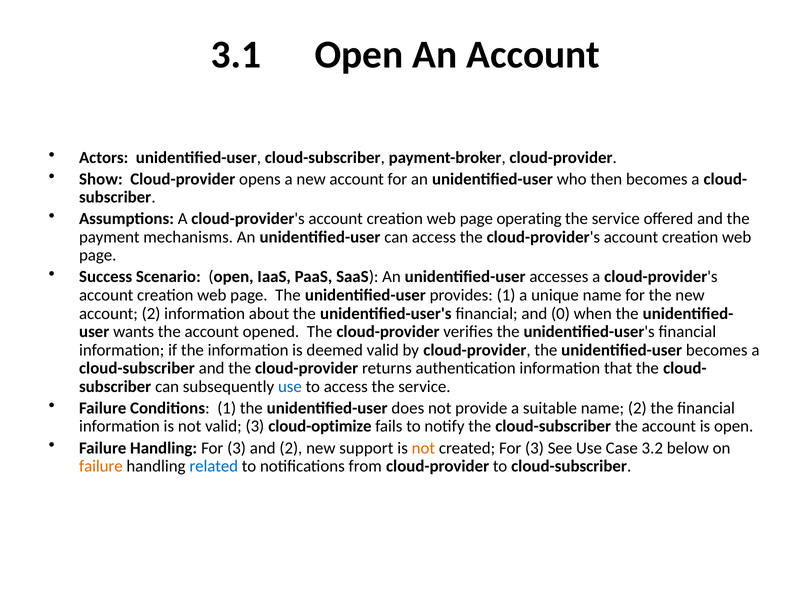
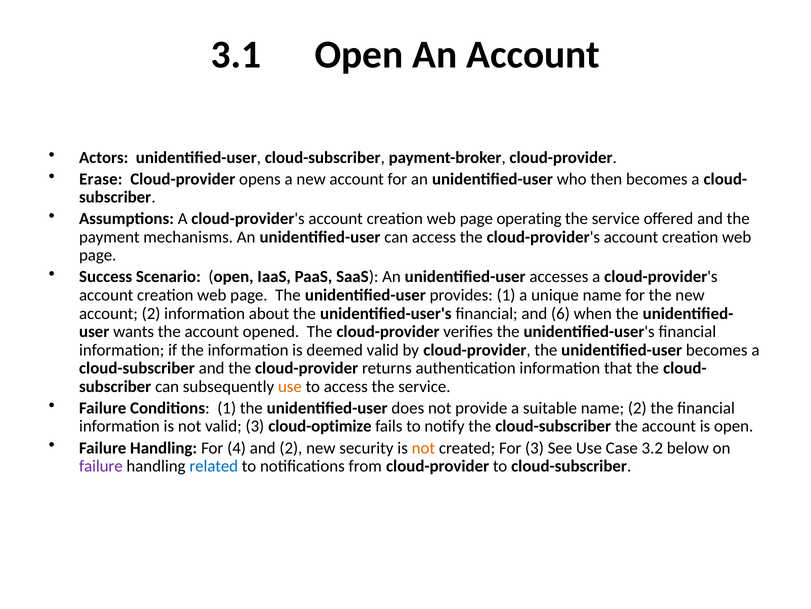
Show: Show -> Erase (101, 179)
0: 0 -> 6 (560, 313)
use colour: blue -> orange (290, 386)
Handling For 3: 3 -> 4 (237, 447)
support: support -> security (366, 447)
failure colour: orange -> purple (101, 466)
